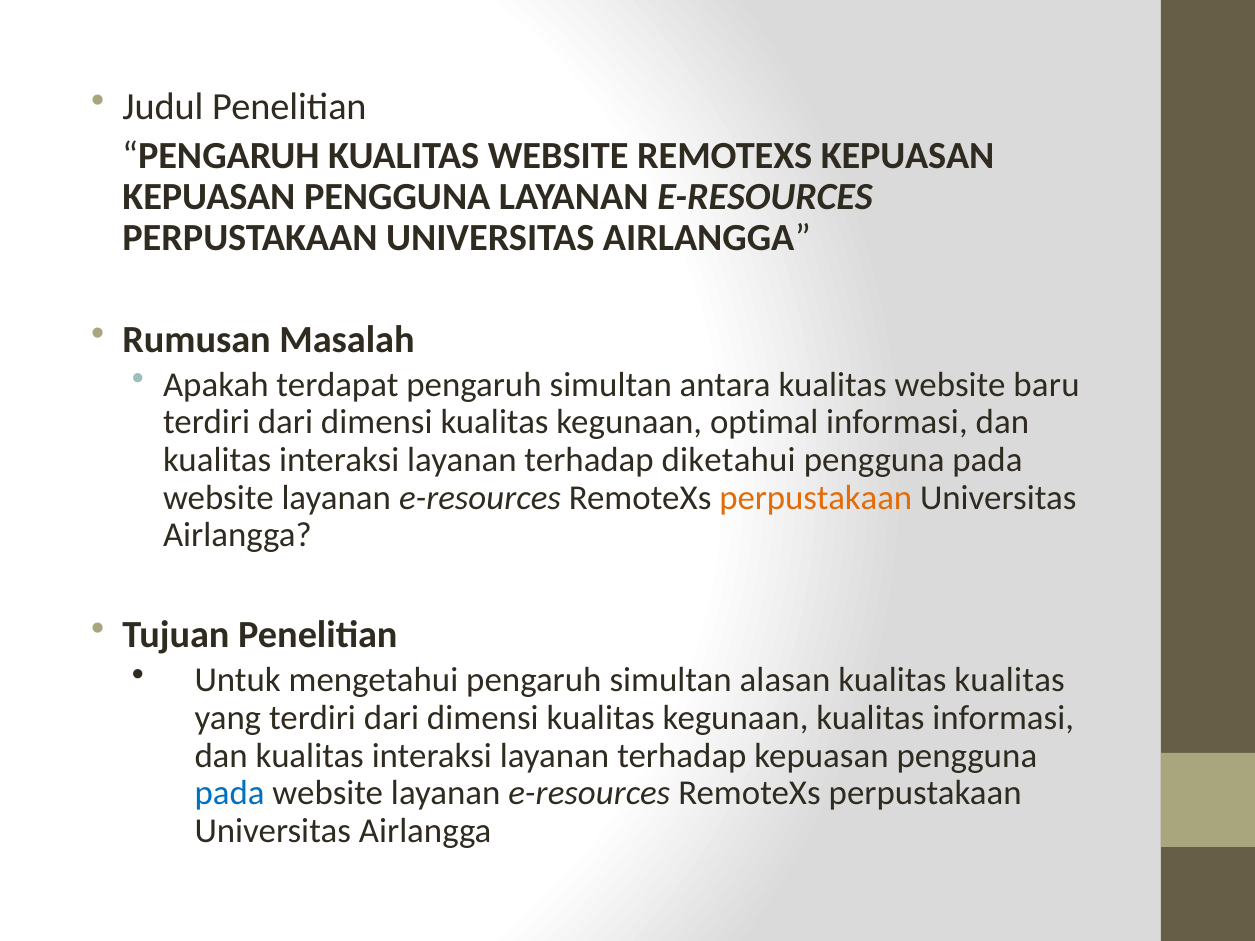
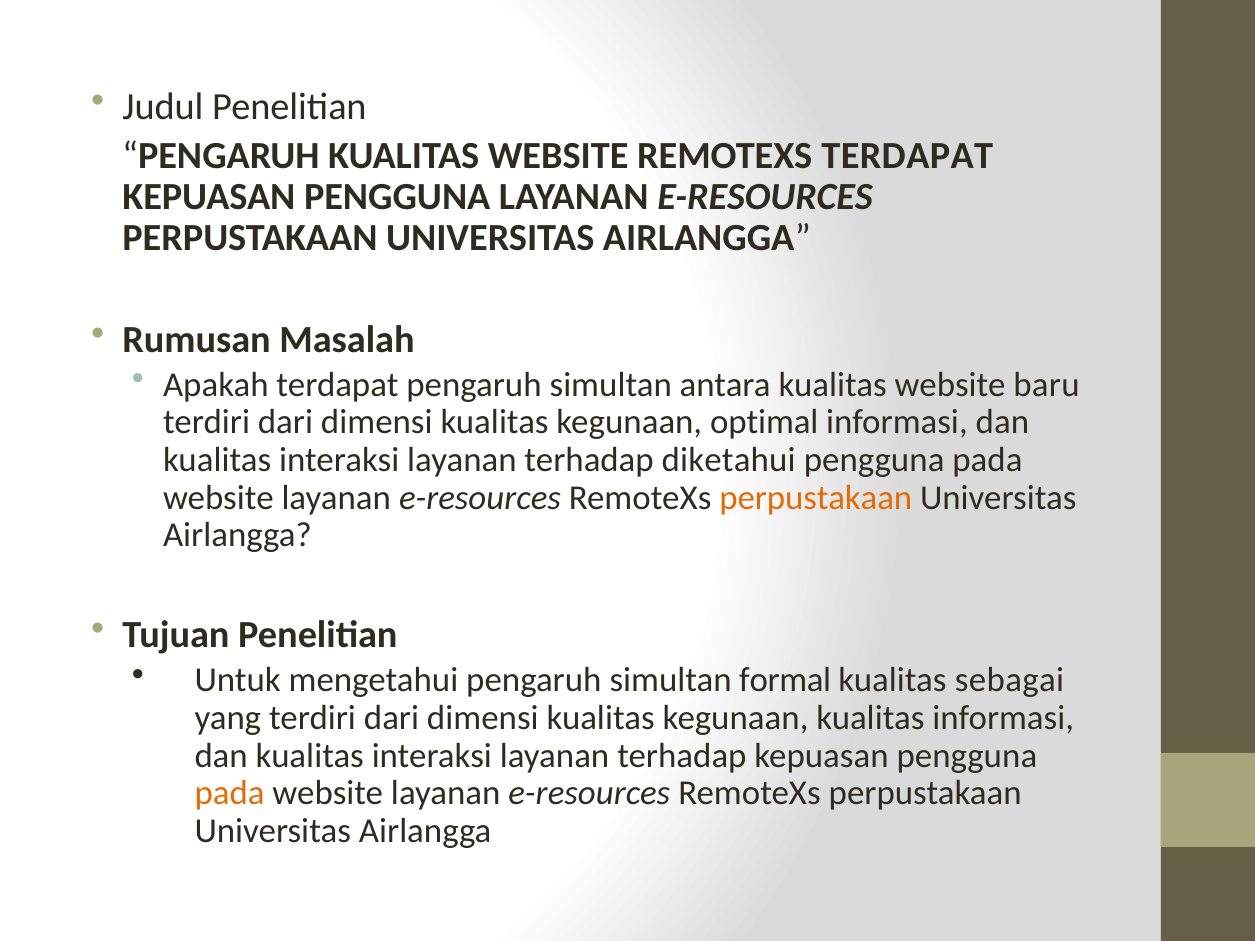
REMOTEXS KEPUASAN: KEPUASAN -> TERDAPAT (907, 156)
alasan: alasan -> formal (785, 680)
kualitas kualitas: kualitas -> sebagai (1010, 680)
pada colour: blue -> orange (230, 793)
